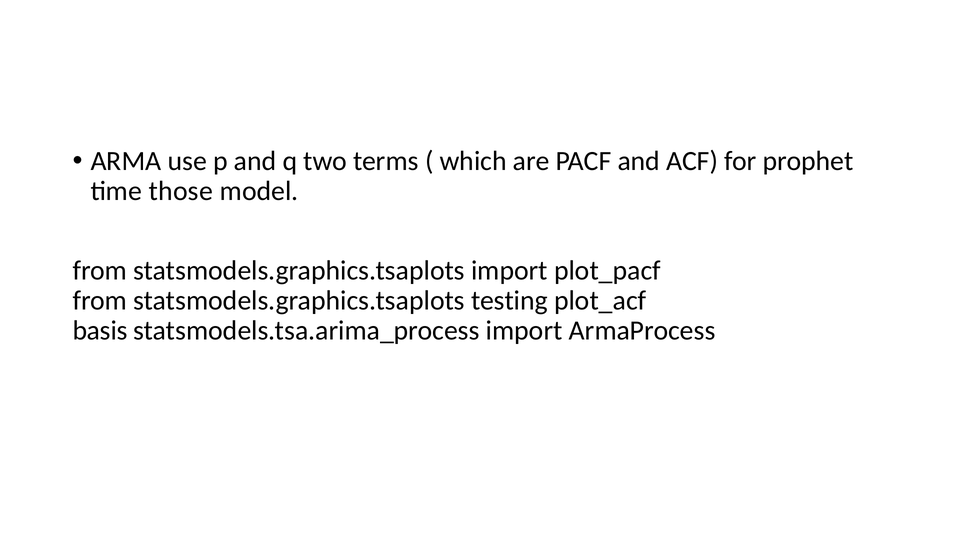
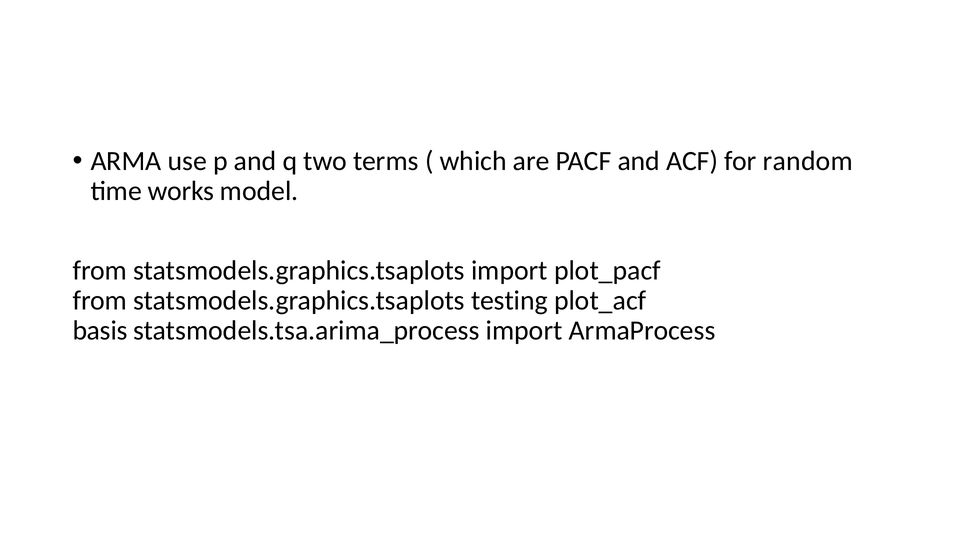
prophet: prophet -> random (808, 161)
those: those -> works (181, 191)
